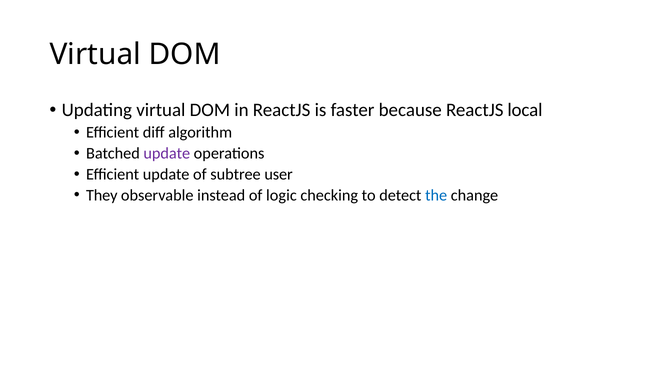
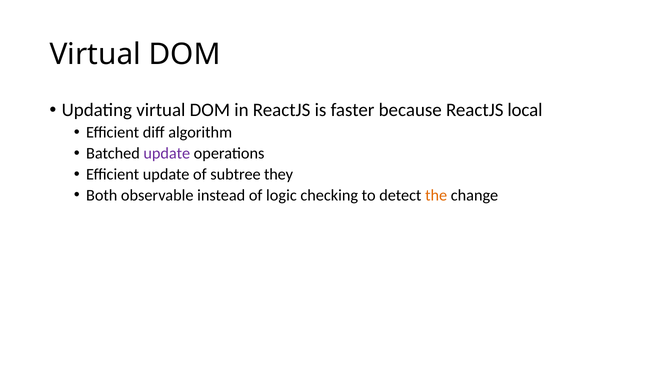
user: user -> they (279, 174)
They: They -> Both (102, 195)
the colour: blue -> orange (436, 195)
